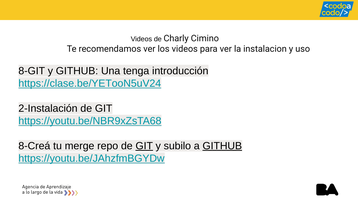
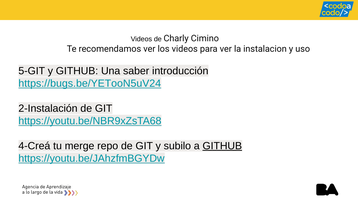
8-GIT: 8-GIT -> 5-GIT (32, 71)
tenga: tenga -> saber (136, 71)
https://clase.be/YETooN5uV24: https://clase.be/YETooN5uV24 -> https://bugs.be/YETooN5uV24 (90, 83)
8-Creá: 8-Creá -> 4-Creá (34, 146)
GIT underline: present -> none (144, 146)
